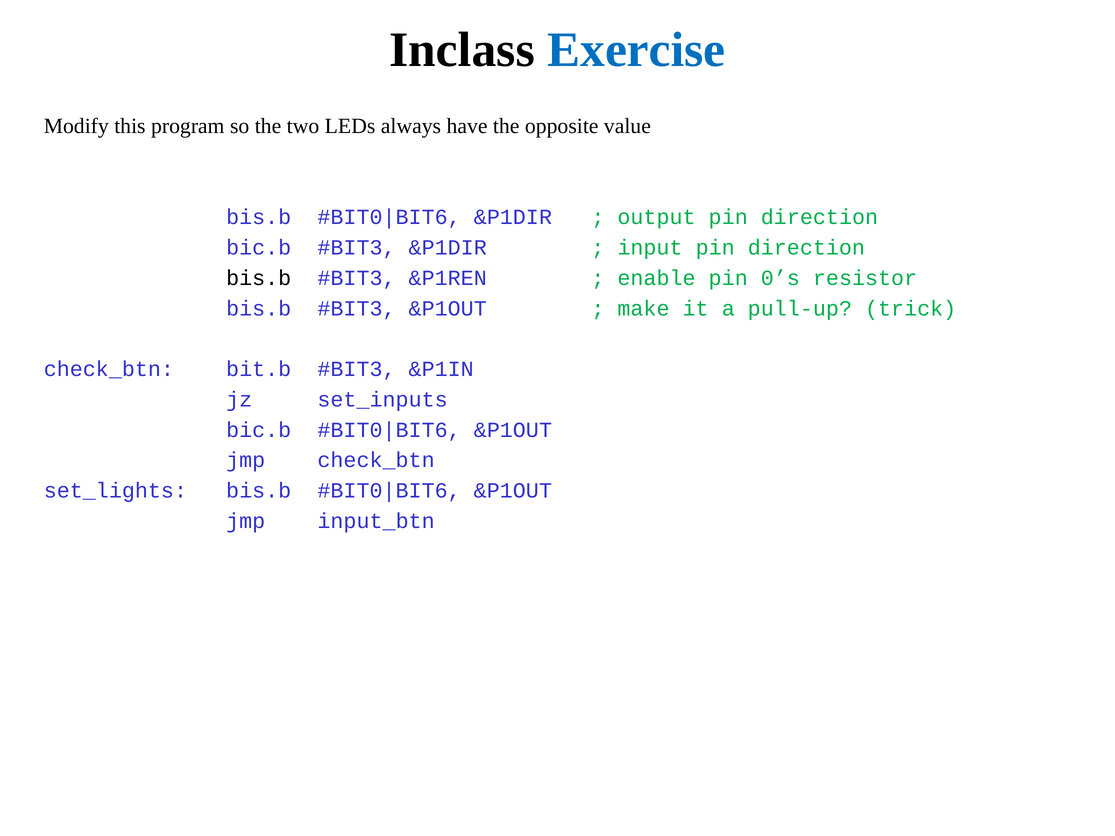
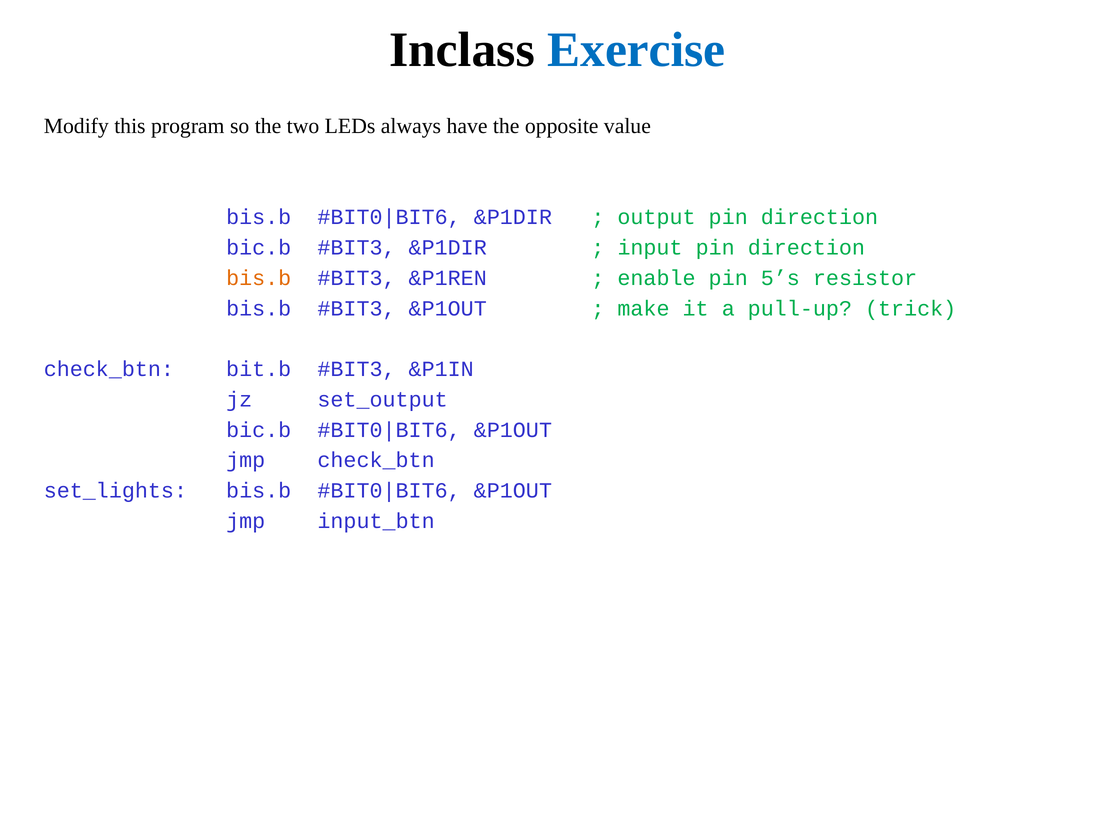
bis.b colour: black -> orange (259, 278)
0’s: 0’s -> 5’s (780, 278)
set_inputs: set_inputs -> set_output (383, 400)
